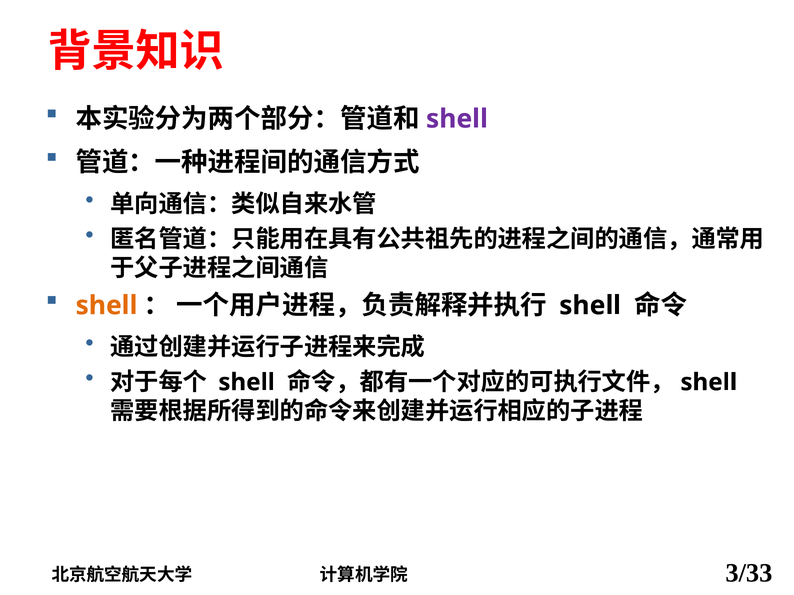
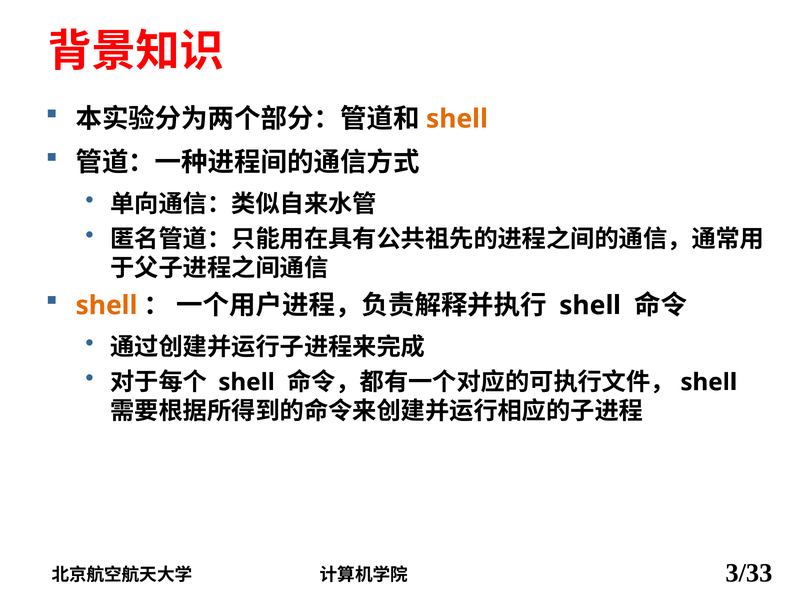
shell colour: purple -> orange (457, 119)
